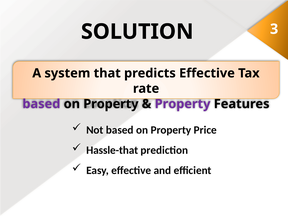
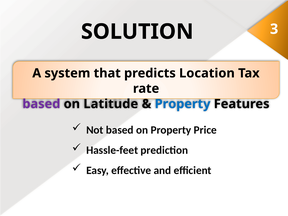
predicts Effective: Effective -> Location (207, 73)
Property: Property -> Latitude (111, 104)
Property colour: purple -> blue (183, 104)
Hassle-that: Hassle-that -> Hassle-feet (112, 150)
